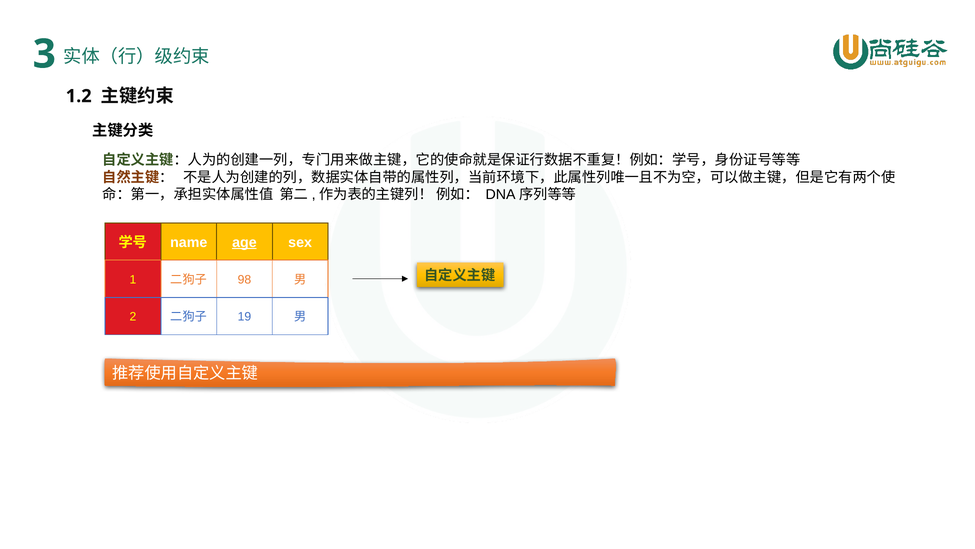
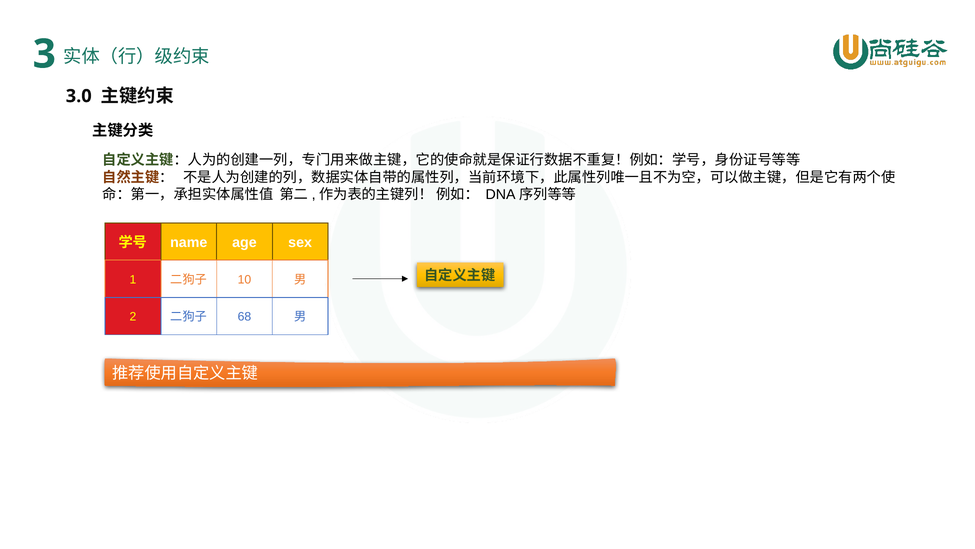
1.2: 1.2 -> 3.0 (79, 96)
age underline: present -> none (244, 242)
98: 98 -> 10 (244, 279)
19: 19 -> 68 (244, 317)
